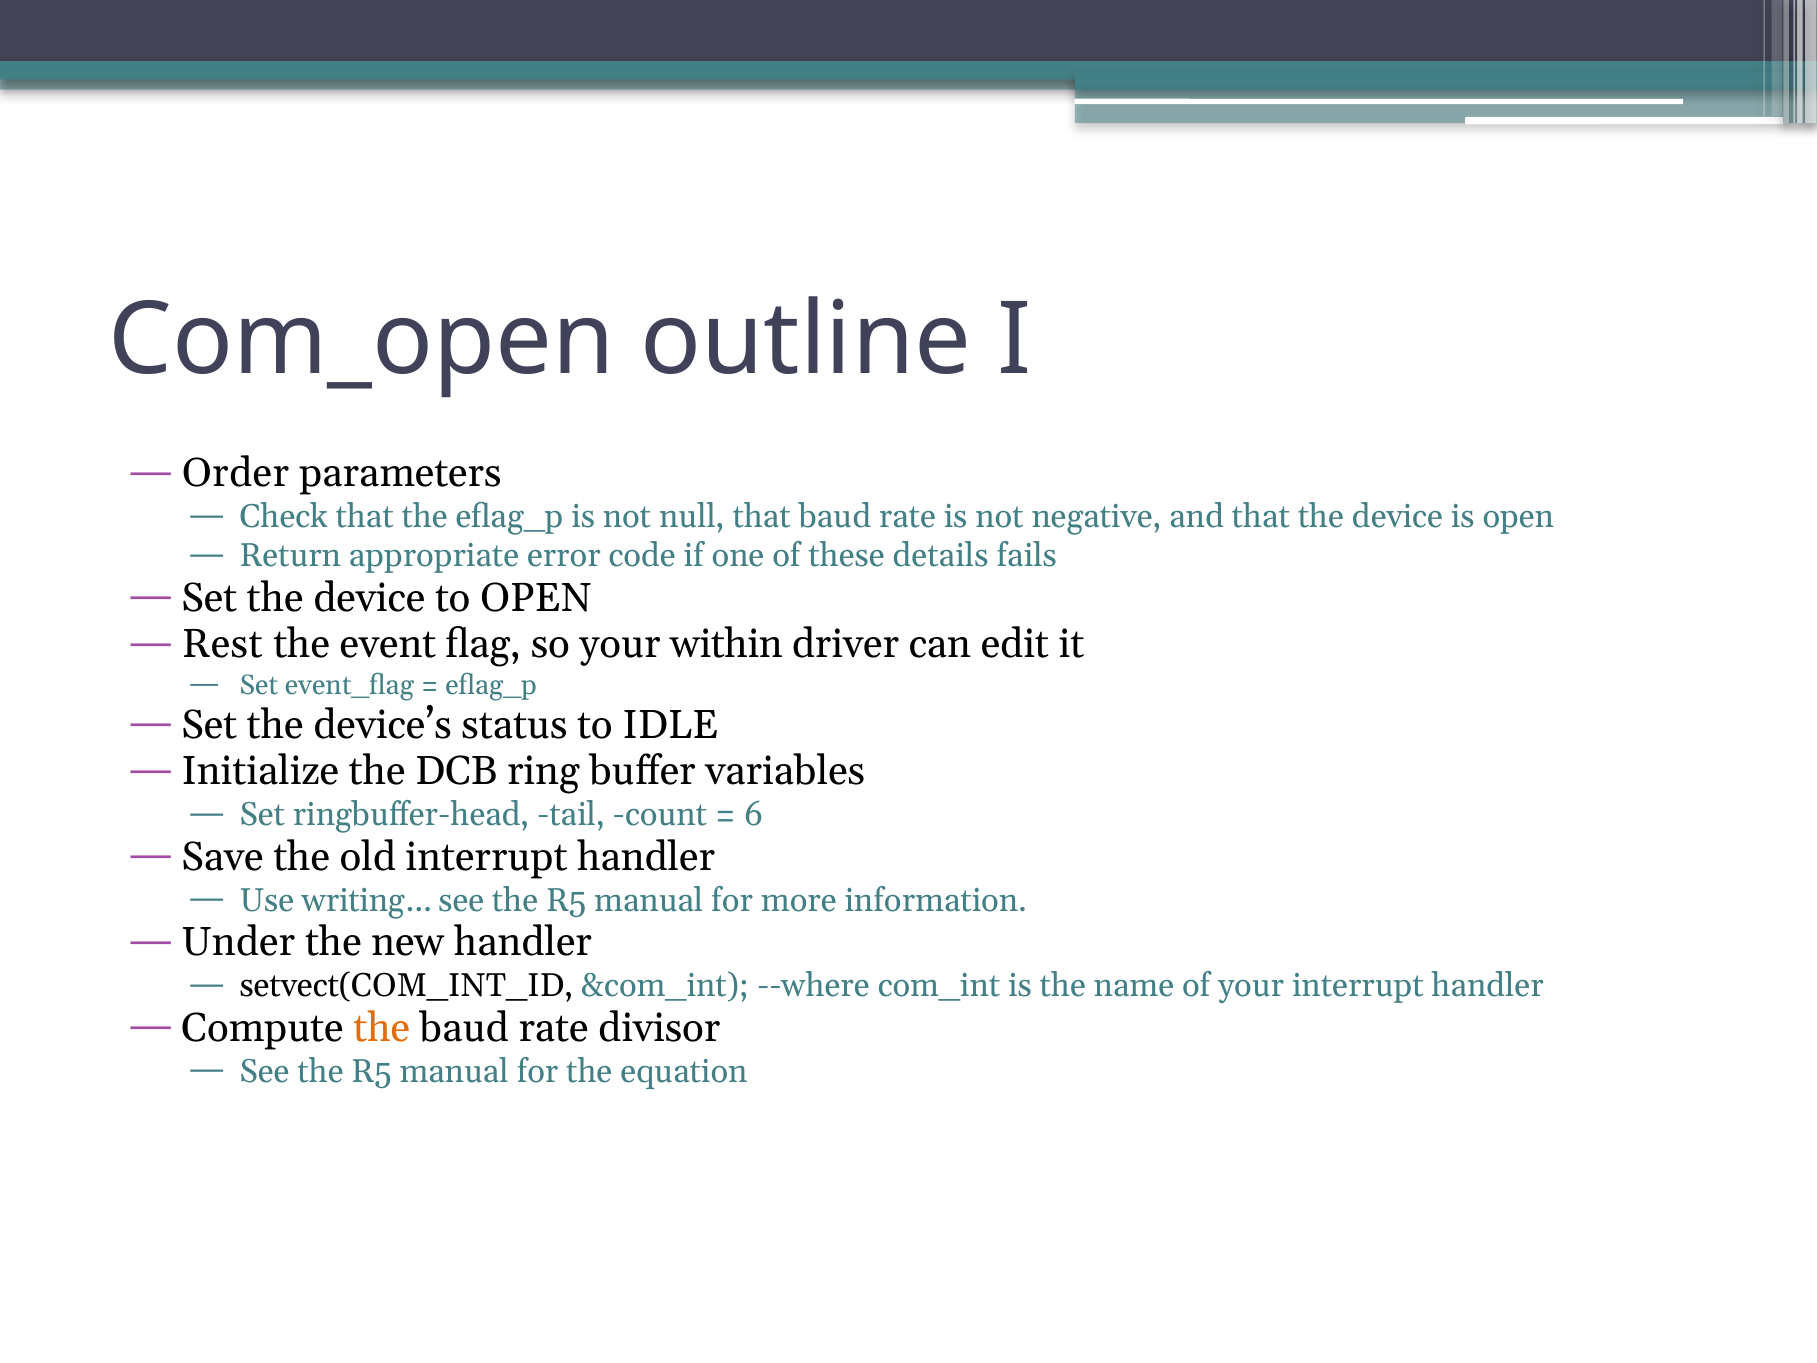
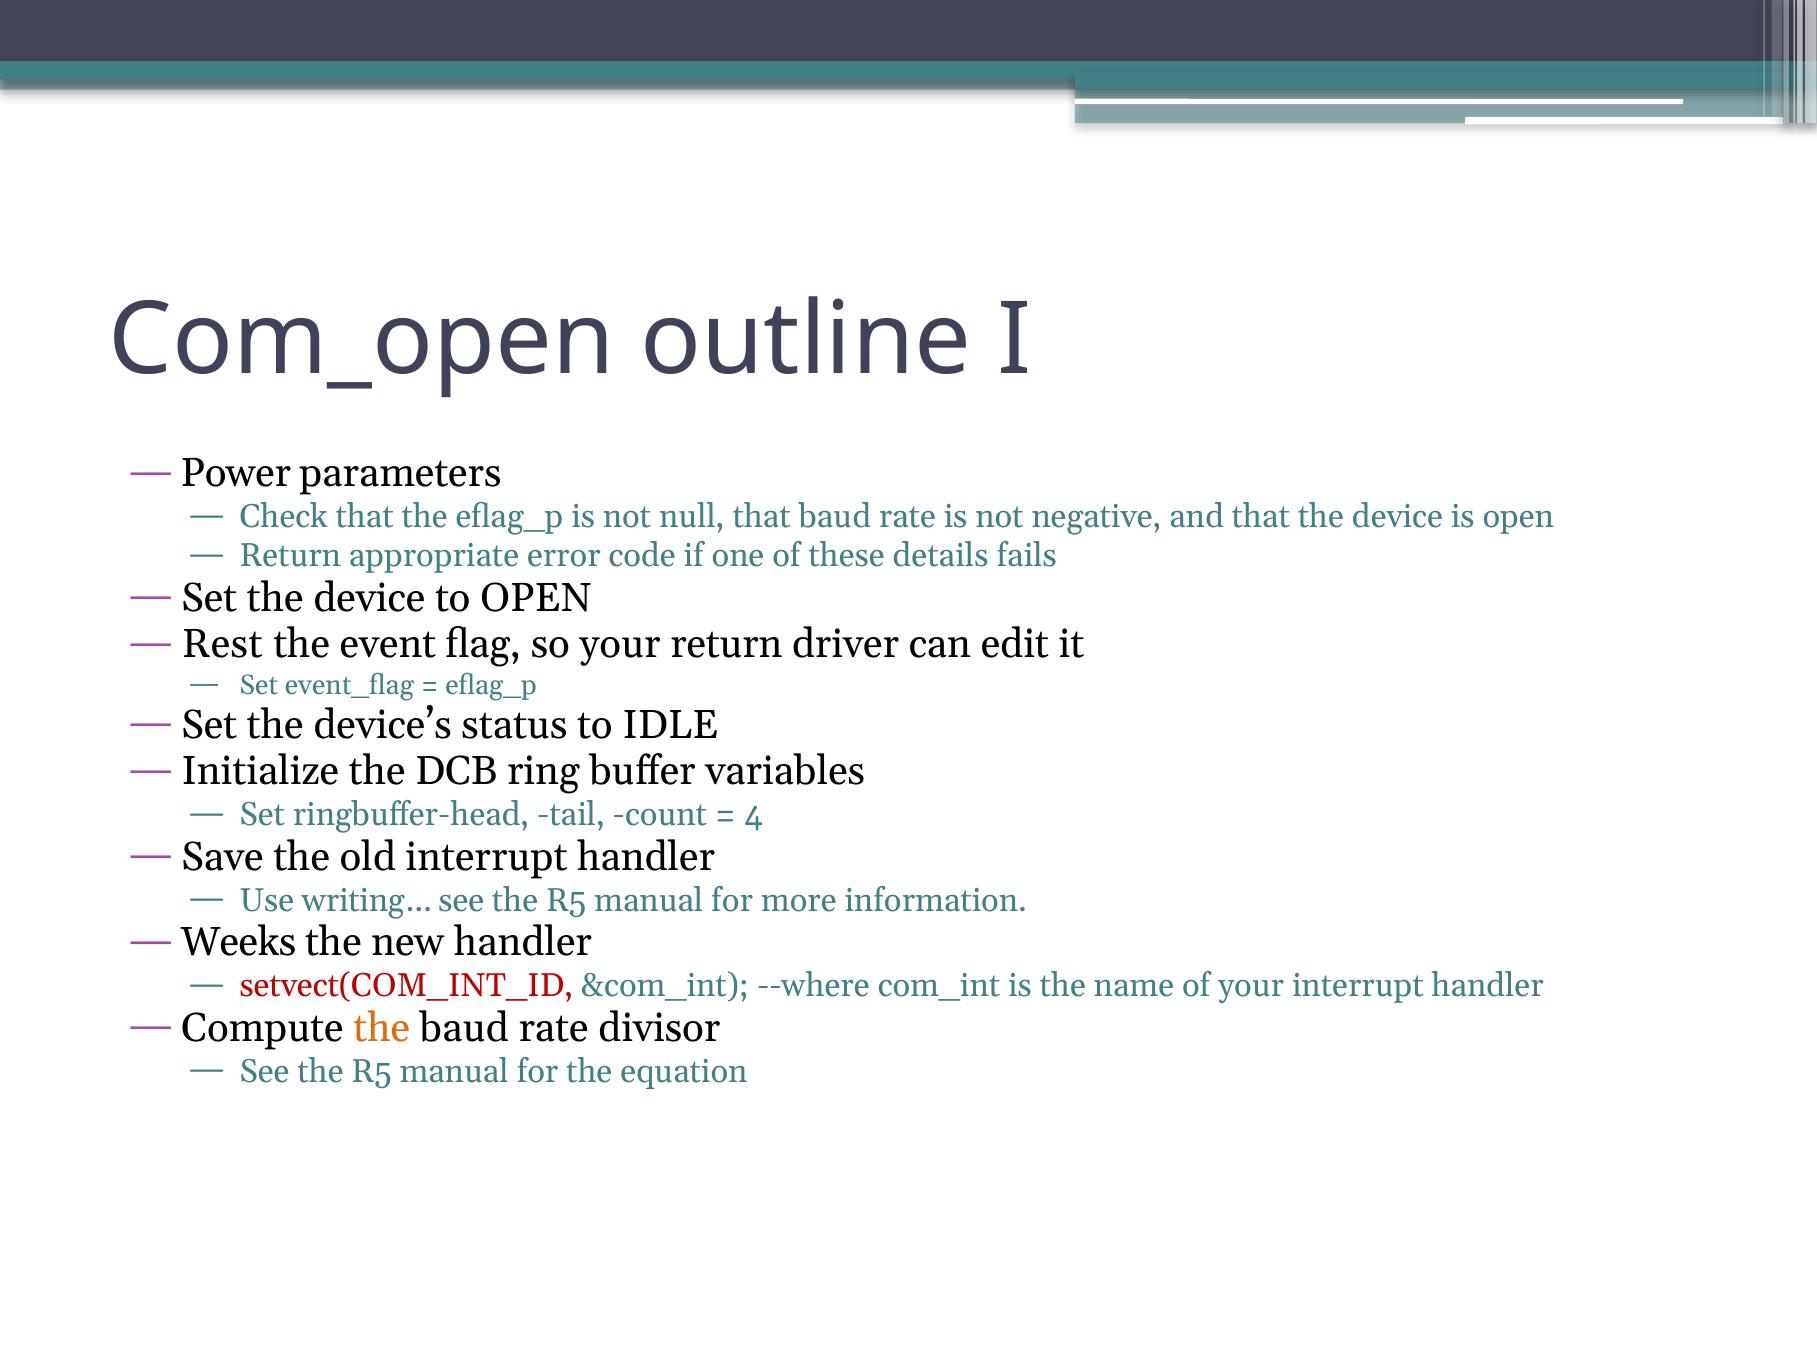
Order: Order -> Power (236, 474)
your within: within -> return (726, 645)
6: 6 -> 4 (754, 815)
Under: Under -> Weeks (239, 942)
setvect(COM_INT_ID colour: black -> red (406, 986)
